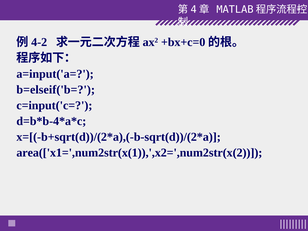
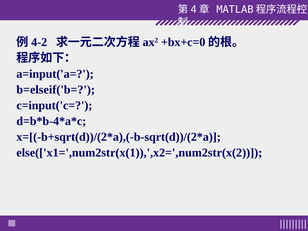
area(['x1=',num2str(x(1)),',x2=',num2str(x(2: area(['x1=',num2str(x(1)),',x2=',num2str(x(2 -> else(['x1=',num2str(x(1)),',x2=',num2str(x(2 (139, 153)
